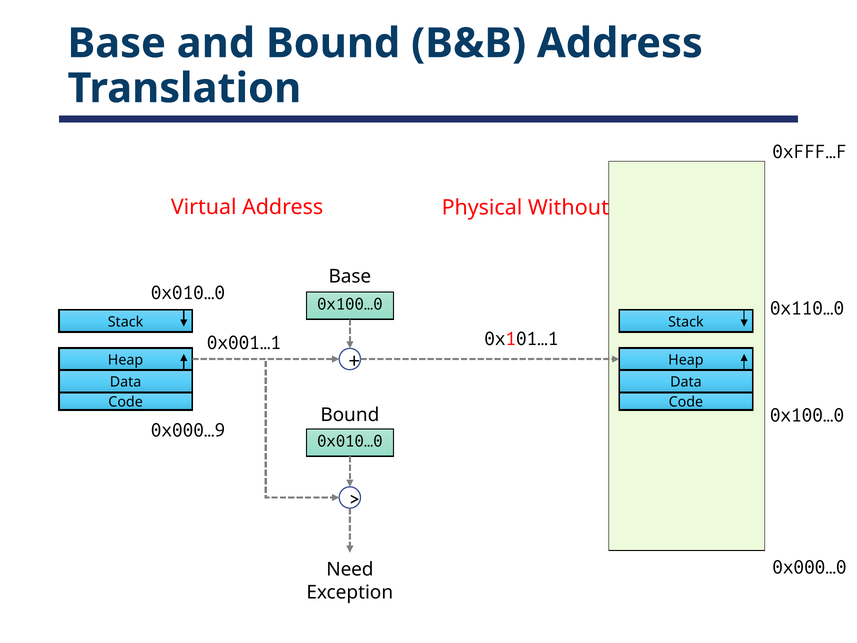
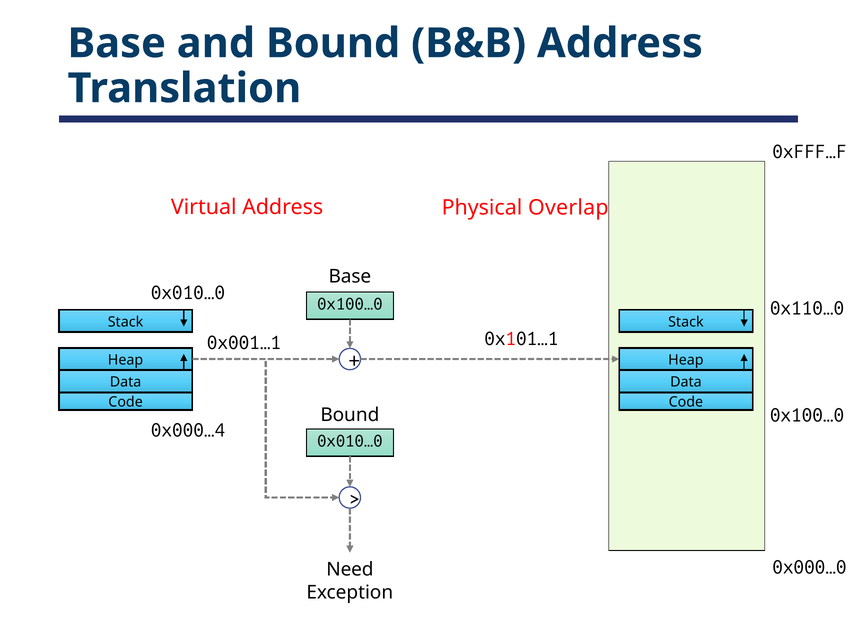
Without: Without -> Overlap (568, 207)
0x000…9: 0x000…9 -> 0x000…4 (188, 430)
